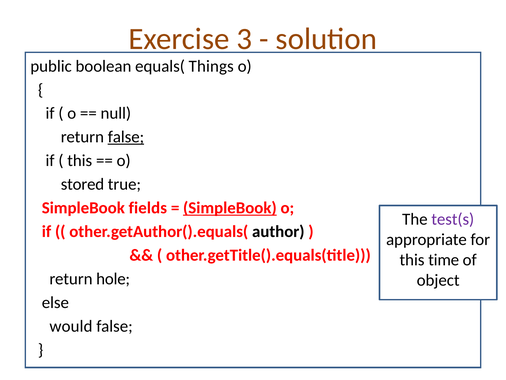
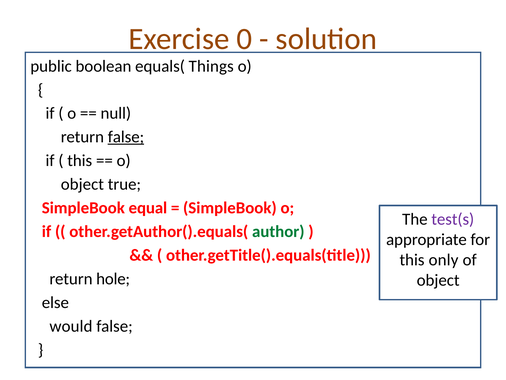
3: 3 -> 0 (244, 39)
stored: stored -> object (82, 184)
fields: fields -> equal (148, 208)
SimpleBook underline: present -> none (230, 208)
author colour: black -> green (278, 231)
time: time -> only (444, 259)
